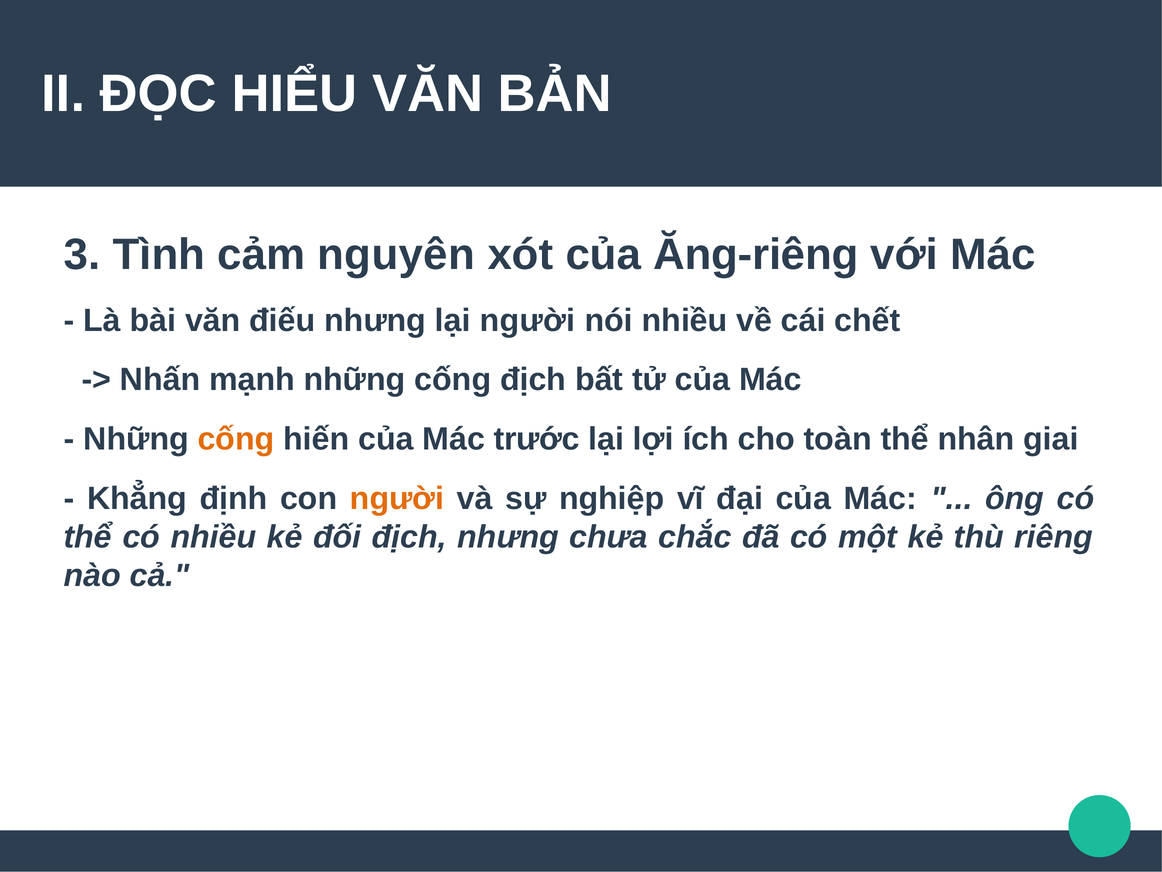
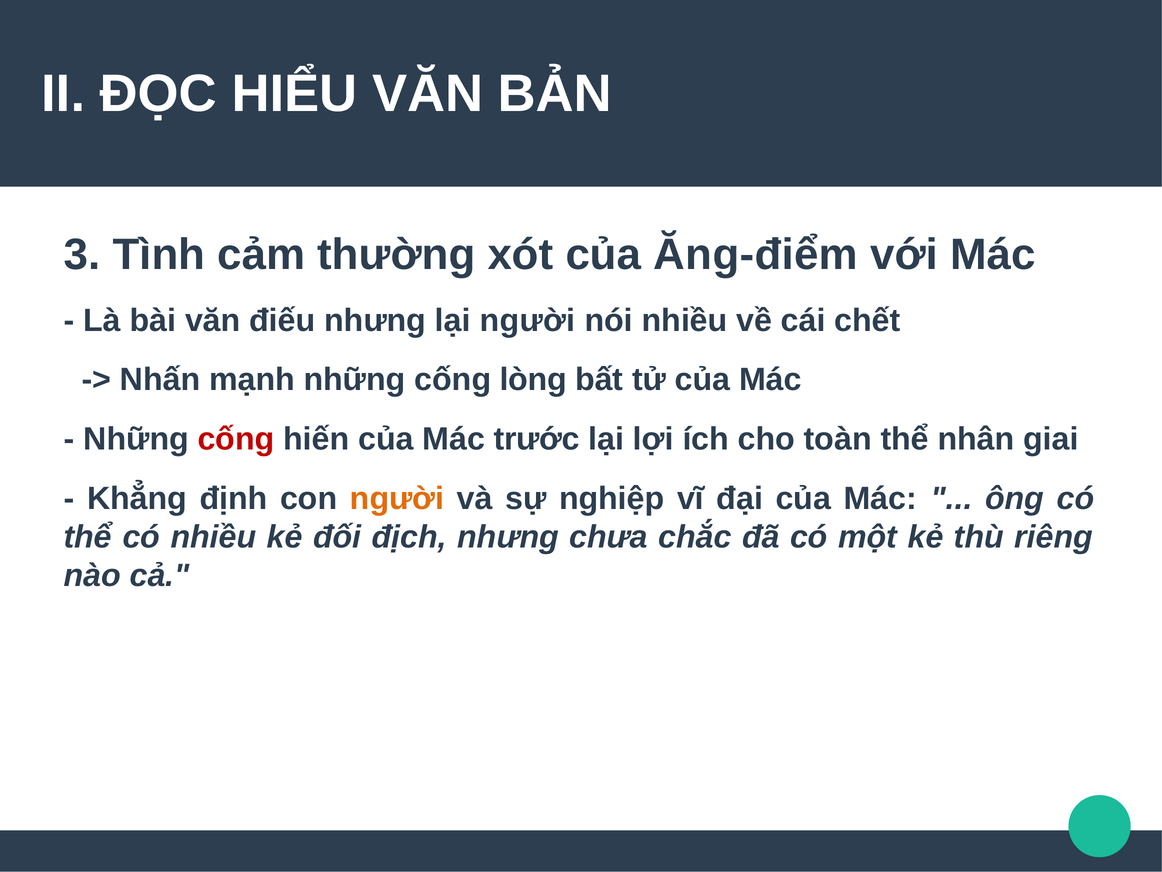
nguyên: nguyên -> thường (396, 255)
Ăng-riêng: Ăng-riêng -> Ăng-điểm (756, 255)
cống địch: địch -> lòng (533, 380)
cống colour: orange -> red (236, 439)
